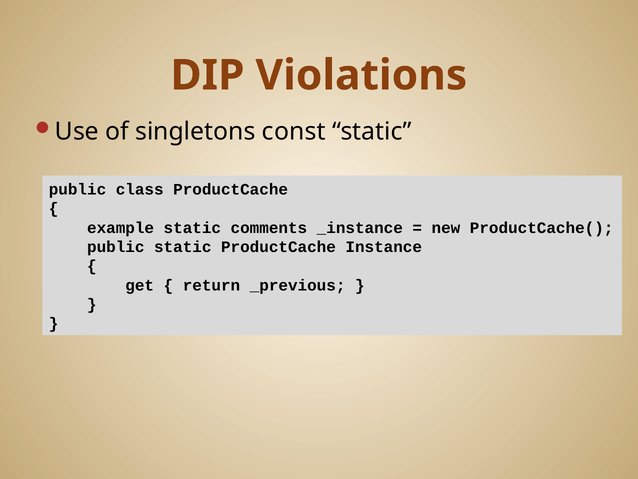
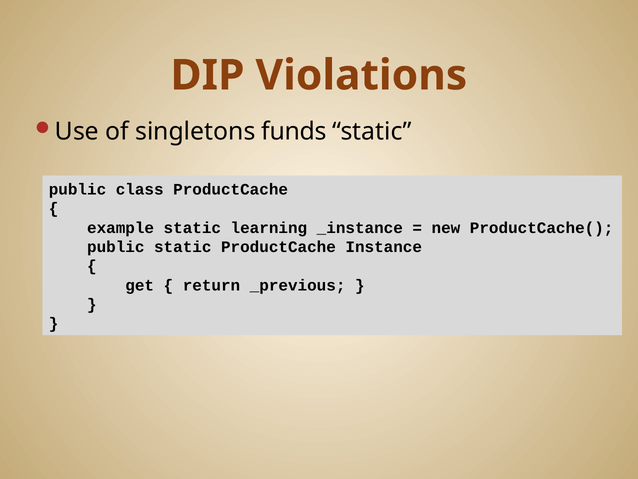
const: const -> funds (294, 131)
comments: comments -> learning (269, 228)
